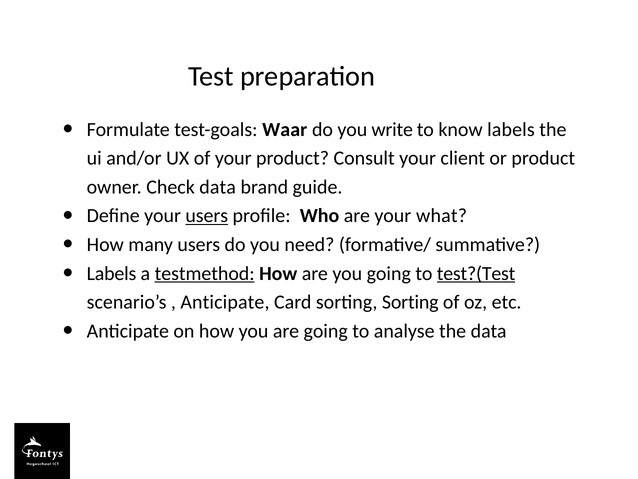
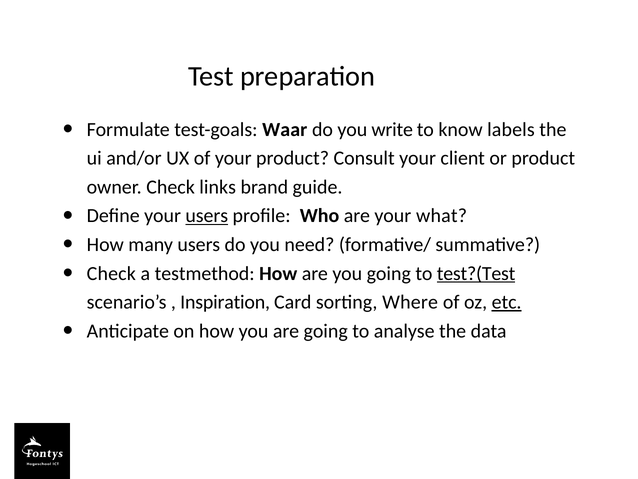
Check data: data -> links (218, 187)
Labels: Labels -> Check (111, 273)
testmethod underline: present -> none (205, 273)
Anticipate: Anticipate -> Inspiration (225, 302)
sorting Sorting: Sorting -> Where (410, 302)
etc underline: none -> present (507, 302)
